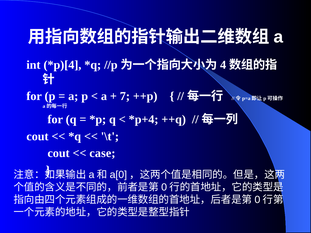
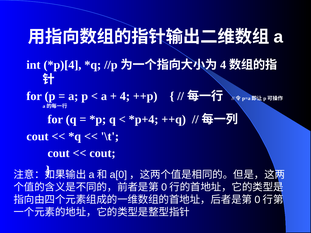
7: 7 -> 4 (125, 96)
case: case -> cout (102, 153)
